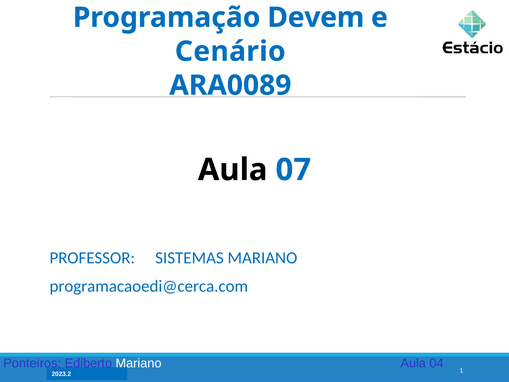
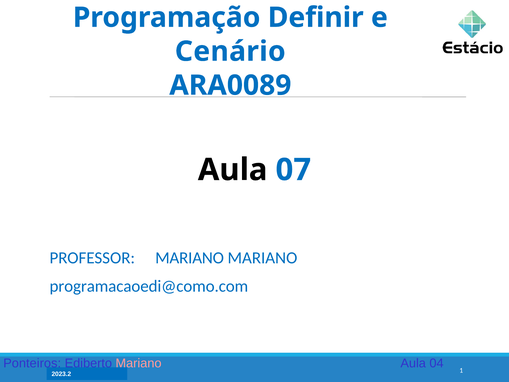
Devem: Devem -> Definir (316, 18)
PROFESSOR SISTEMAS: SISTEMAS -> MARIANO (190, 258)
programacaoedi@cerca.com: programacaoedi@cerca.com -> programacaoedi@como.com (149, 286)
Mariano colour: white -> pink (139, 363)
